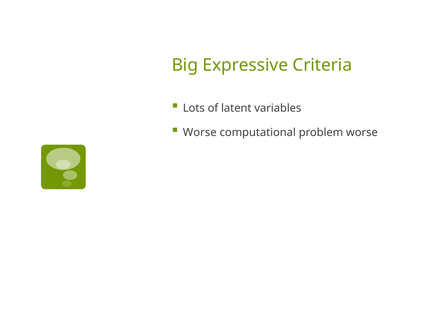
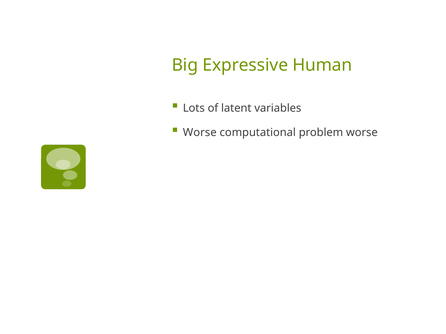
Criteria: Criteria -> Human (322, 65)
